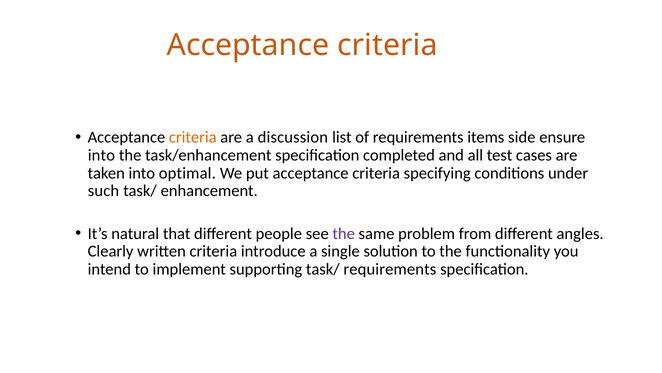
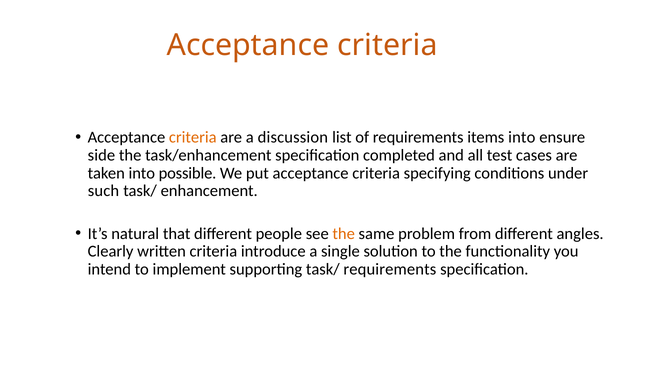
items side: side -> into (522, 137)
into: into -> side (101, 155)
optimal: optimal -> possible (188, 173)
the colour: purple -> orange (344, 233)
